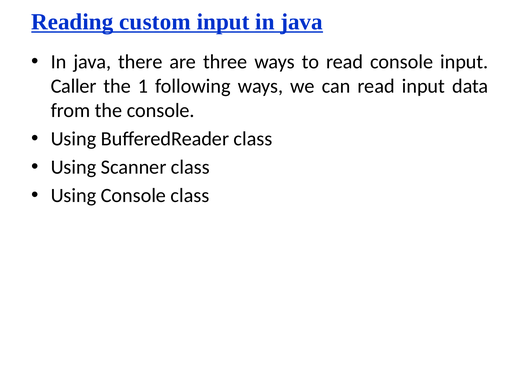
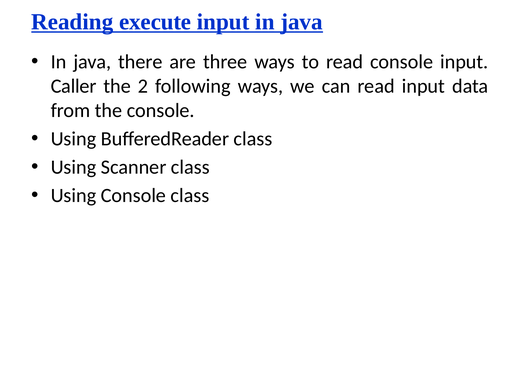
custom: custom -> execute (155, 22)
1: 1 -> 2 (143, 86)
